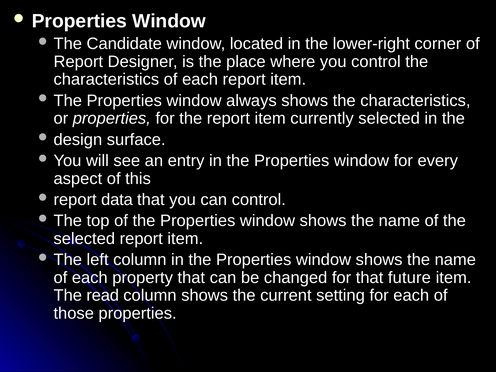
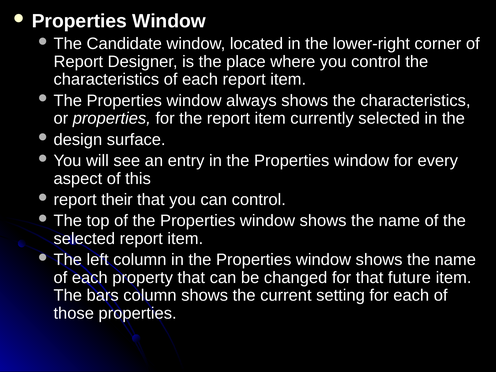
data: data -> their (117, 200)
read: read -> bars (103, 296)
